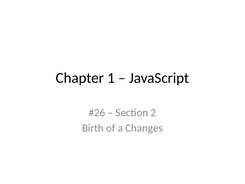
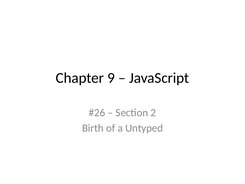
1: 1 -> 9 (111, 78)
Changes: Changes -> Untyped (144, 128)
